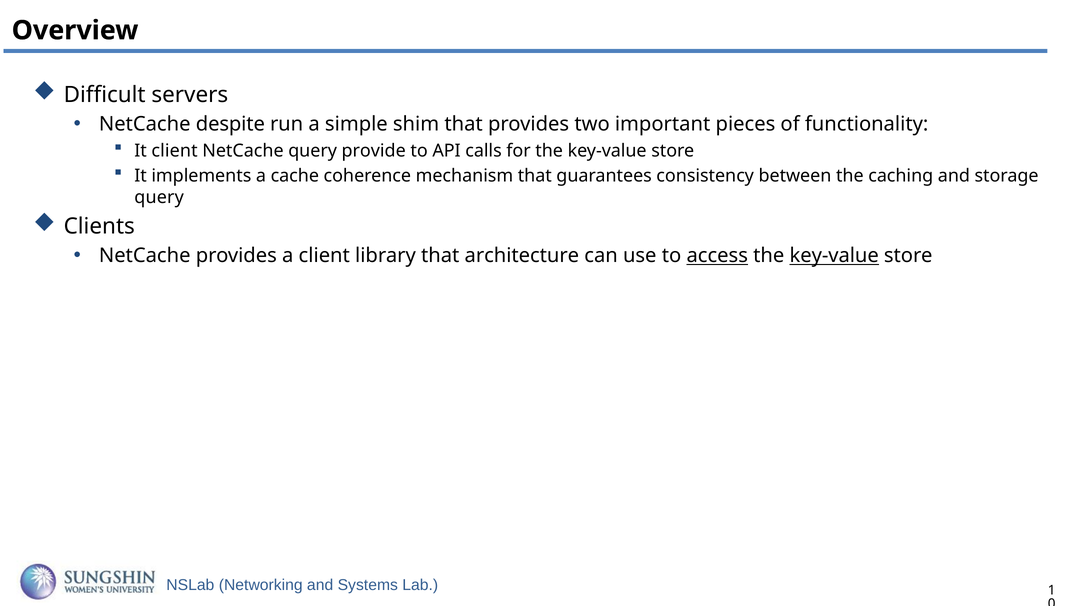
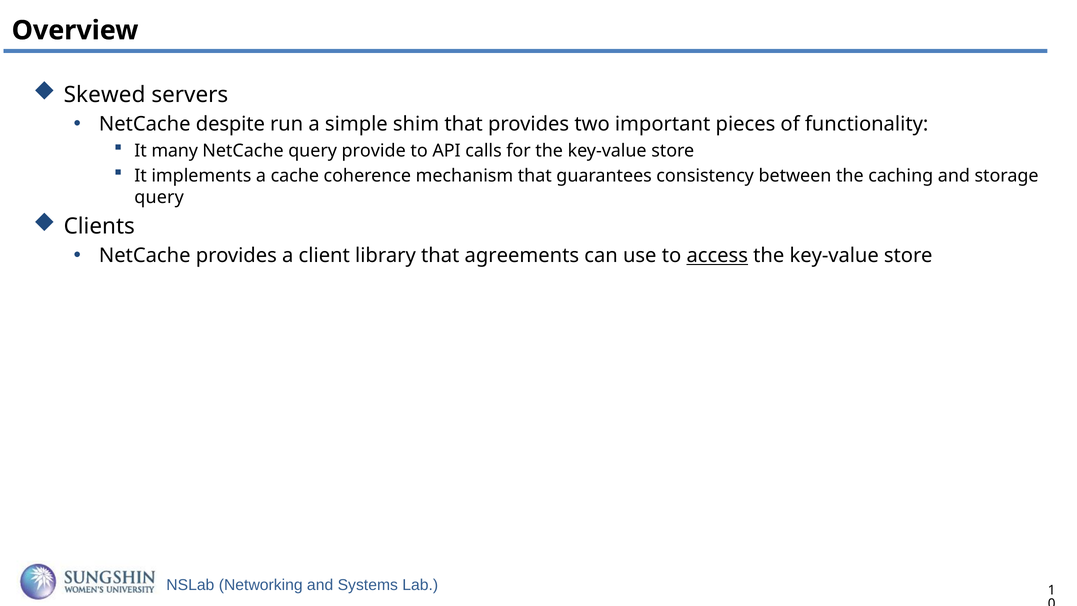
Difficult: Difficult -> Skewed (105, 95)
It client: client -> many (175, 151)
architecture: architecture -> agreements (522, 256)
key-value underline: present -> none (834, 256)
